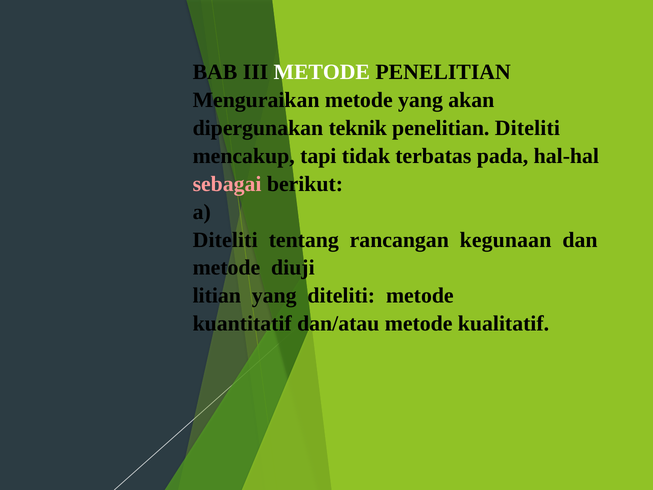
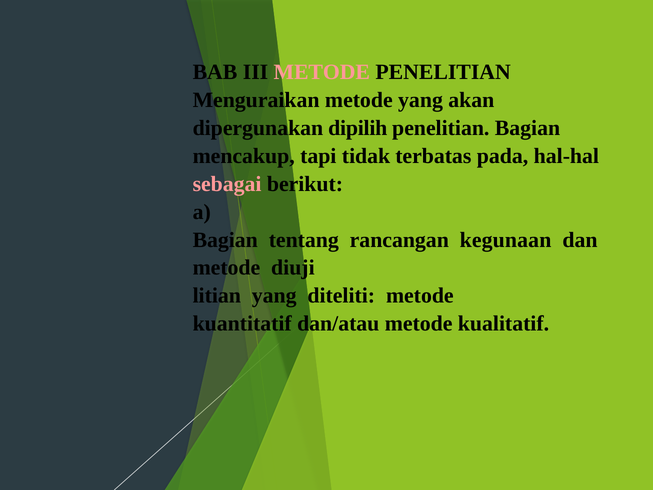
METODE colour: white -> pink (322, 72)
teknik: teknik -> dipilih (358, 128)
penelitian Diteliti: Diteliti -> Bagian (527, 128)
Diteliti: Diteliti -> Bagian (225, 240)
